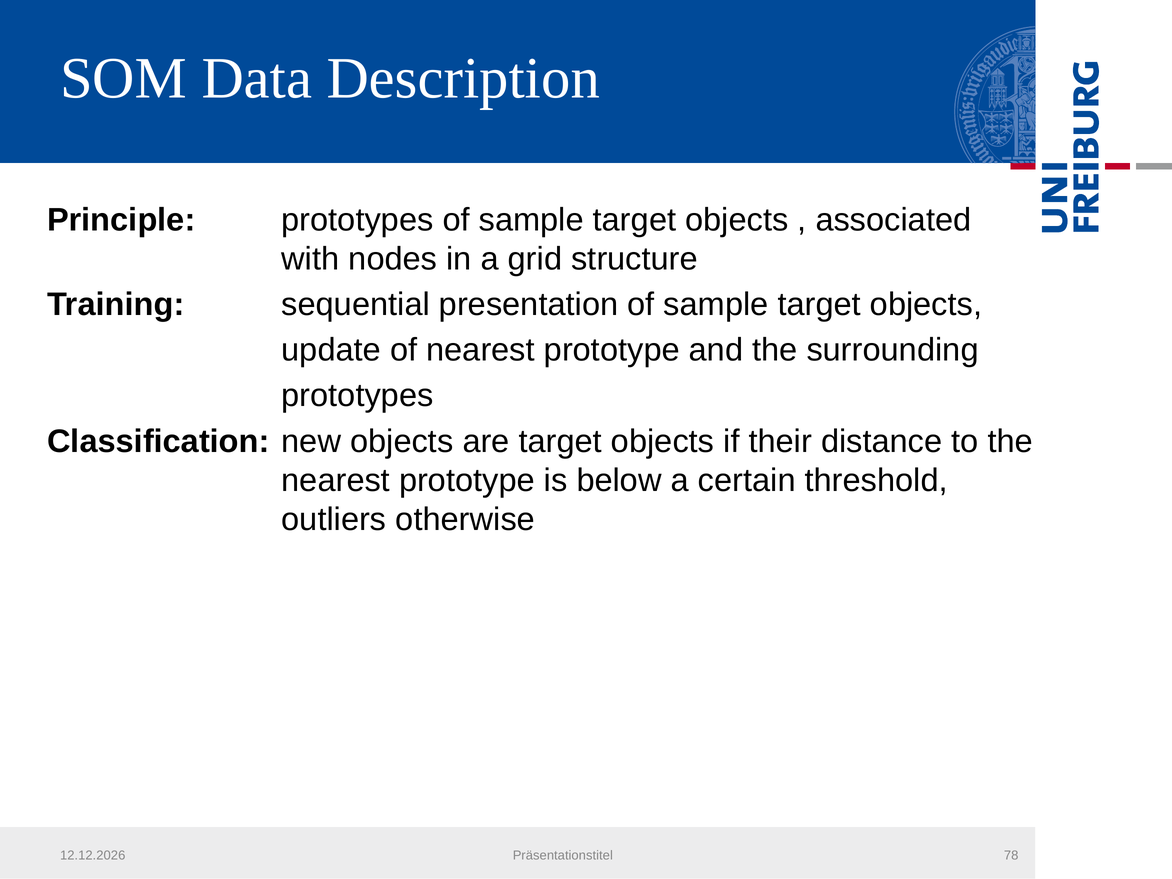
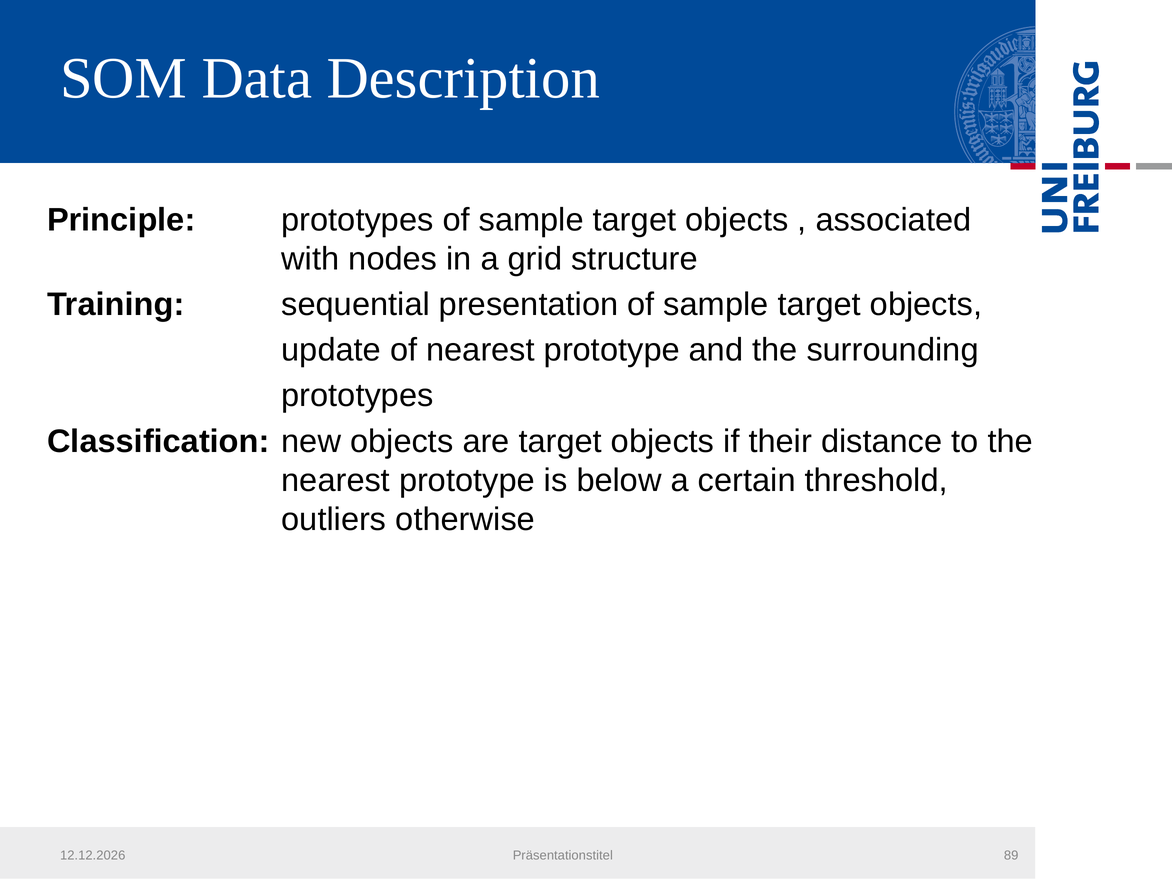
78: 78 -> 89 (1011, 856)
